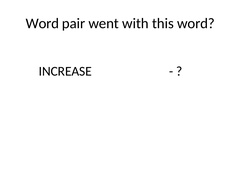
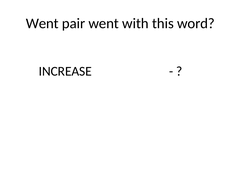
Word: Word -> Went (42, 23)
